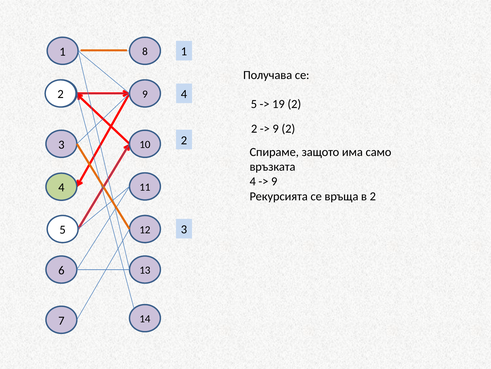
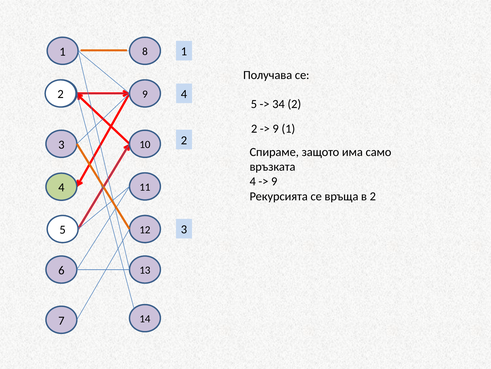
19: 19 -> 34 (279, 104)
9 2: 2 -> 1 (288, 129)
